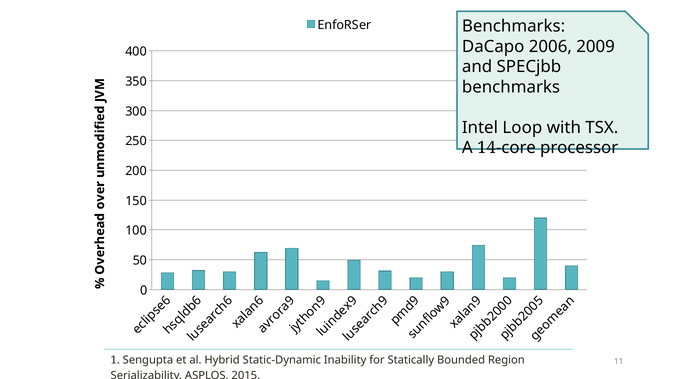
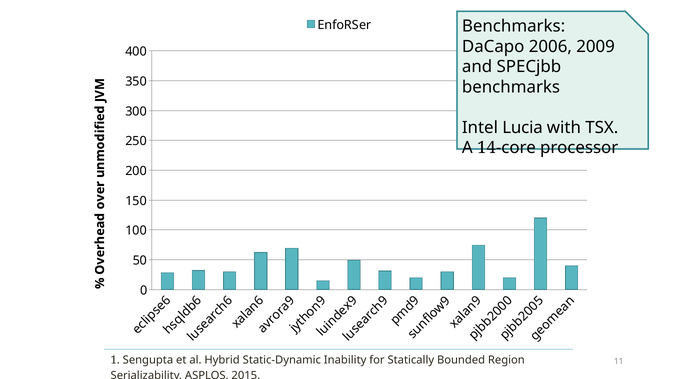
Loop: Loop -> Lucia (523, 128)
